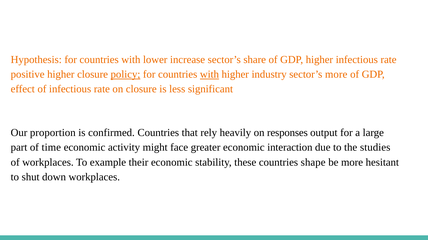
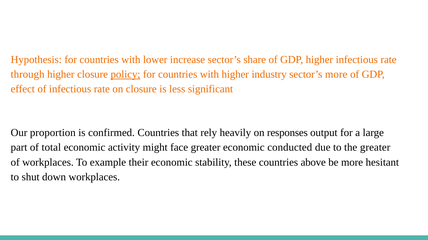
positive: positive -> through (28, 75)
with underline: present -> none (209, 75)
time: time -> total (51, 148)
interaction: interaction -> conducted (290, 148)
the studies: studies -> greater (375, 148)
shape: shape -> above (313, 163)
